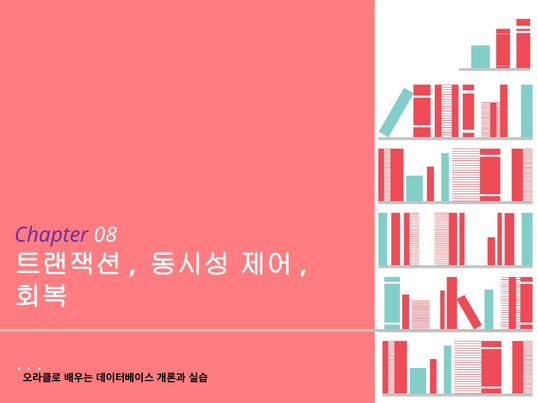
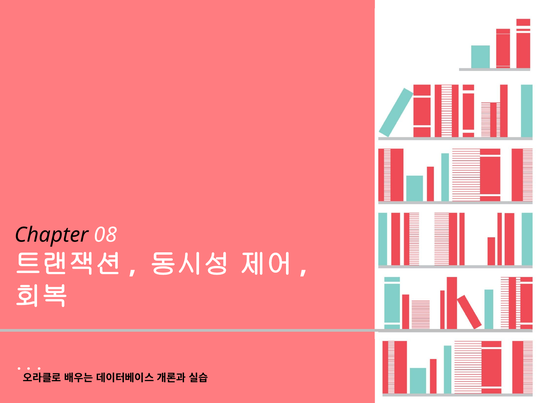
Chapter colour: purple -> black (52, 235)
